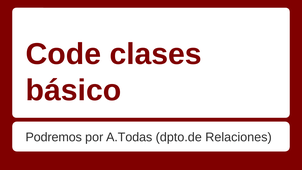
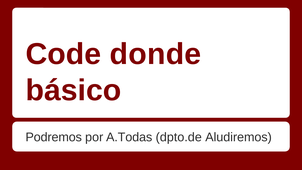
clases: clases -> donde (155, 54)
Relaciones: Relaciones -> Aludiremos (239, 137)
